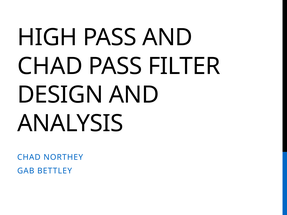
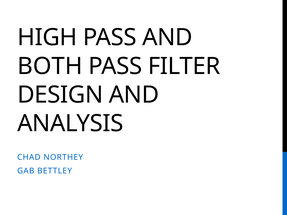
CHAD: CHAD -> BOTH (50, 66)
